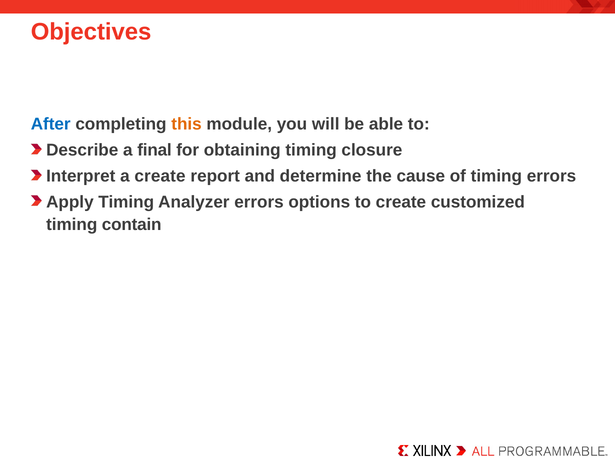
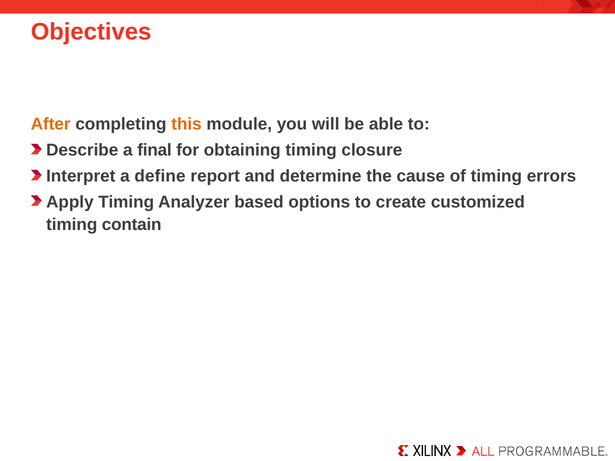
After colour: blue -> orange (51, 124)
a create: create -> define (160, 176)
Analyzer errors: errors -> based (259, 202)
